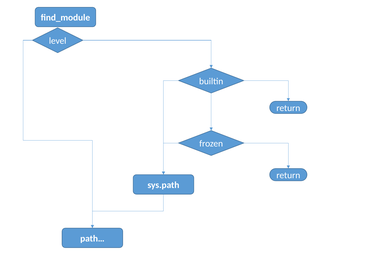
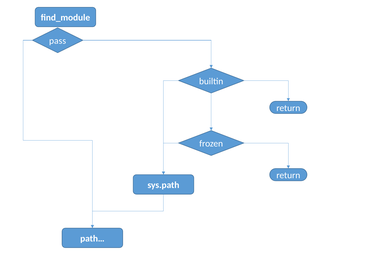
level: level -> pass (58, 41)
